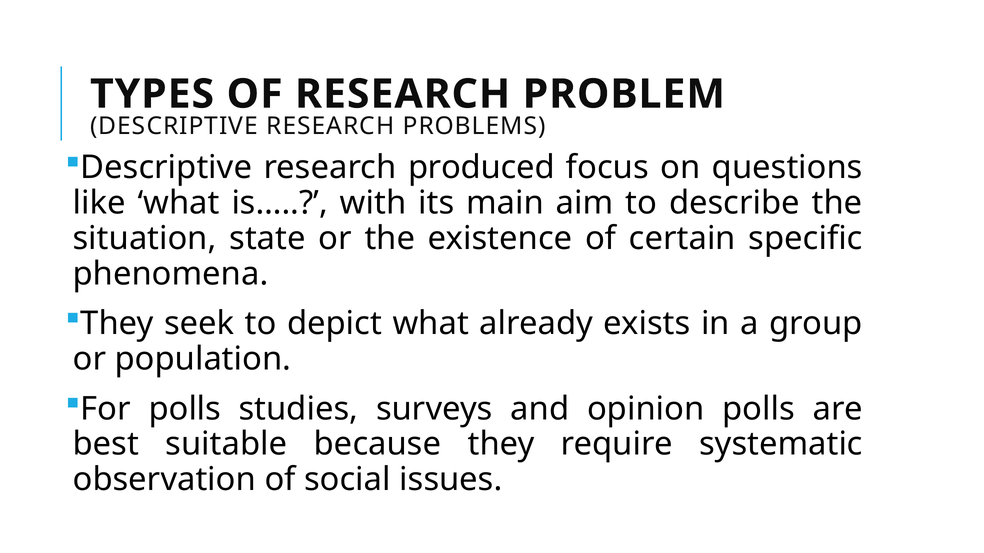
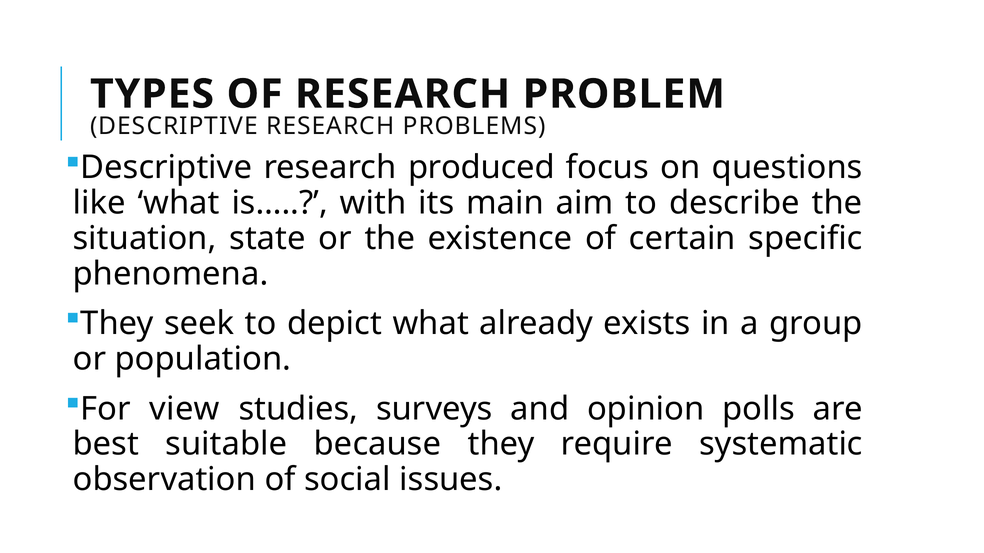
For polls: polls -> view (185, 409)
